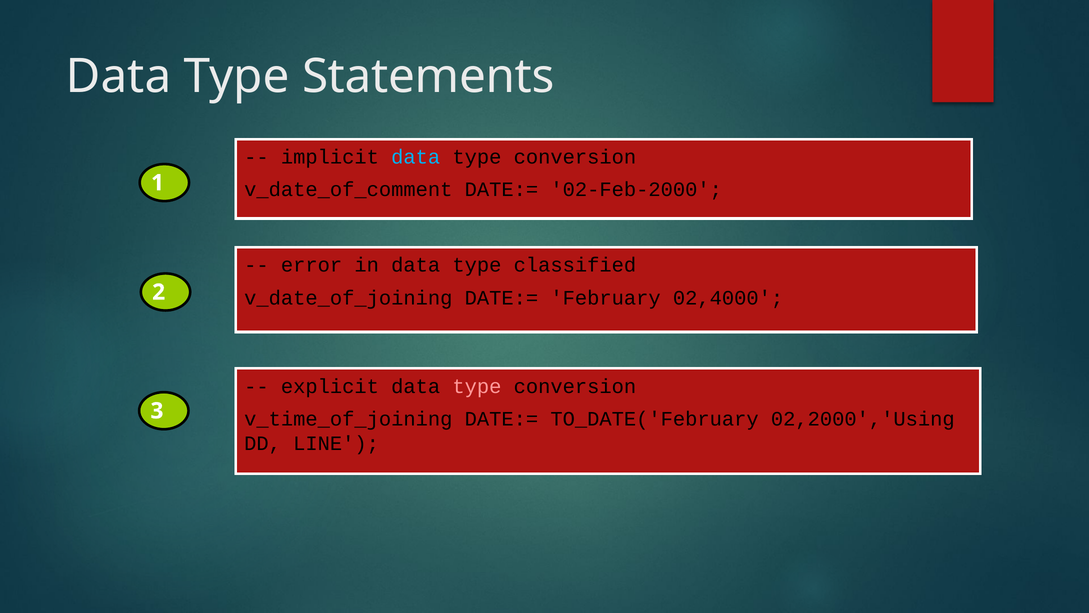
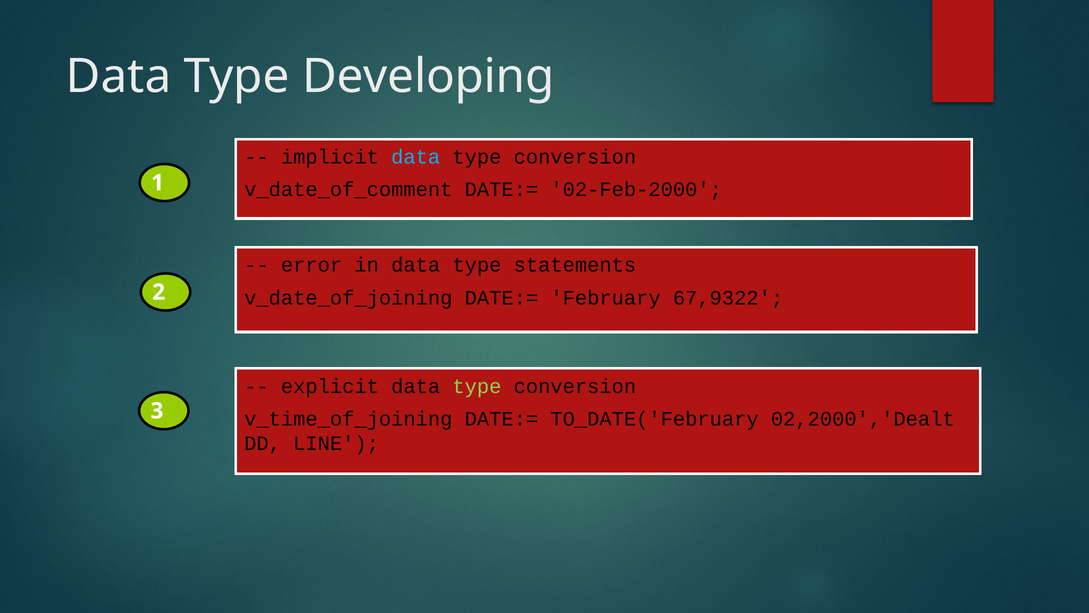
Statements: Statements -> Developing (428, 76)
classified: classified -> statements (575, 265)
02,4000: 02,4000 -> 67,9322 (728, 298)
type colour: pink -> light green (477, 386)
02,2000','Using: 02,2000','Using -> 02,2000','Dealt (863, 419)
